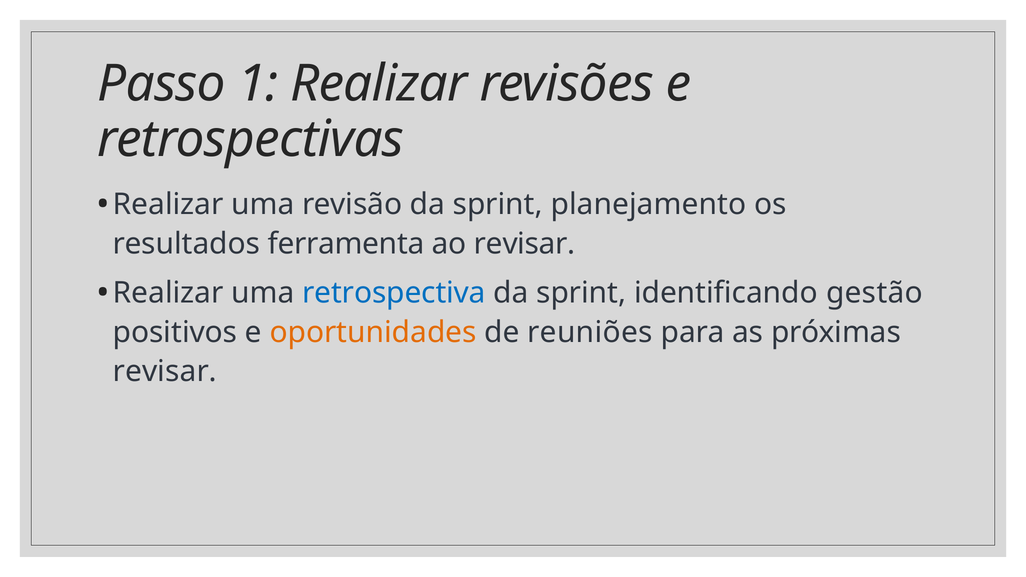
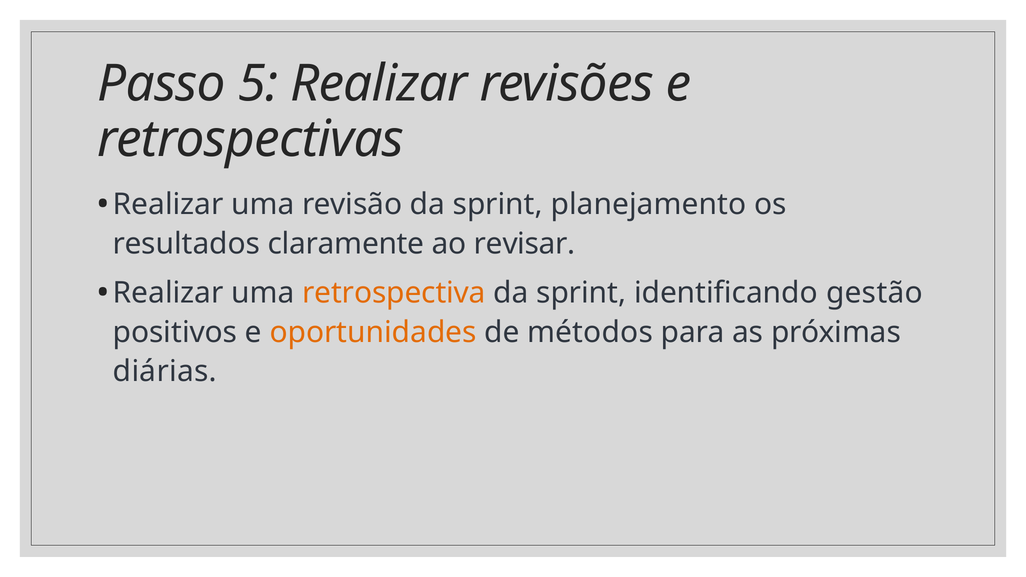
1: 1 -> 5 (258, 84)
ferramenta: ferramenta -> claramente (346, 244)
retrospectiva colour: blue -> orange (394, 293)
reuniões: reuniões -> métodos (590, 332)
revisar: revisar -> diárias (165, 372)
